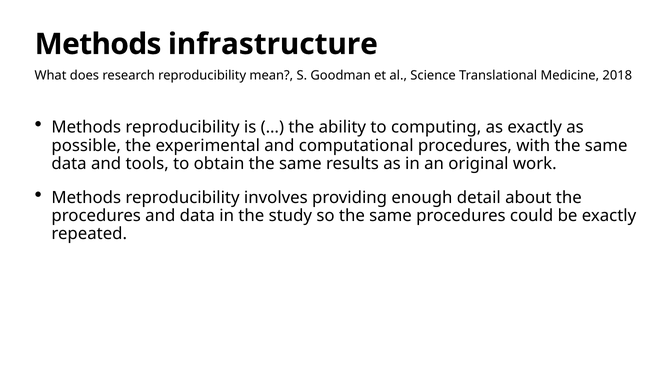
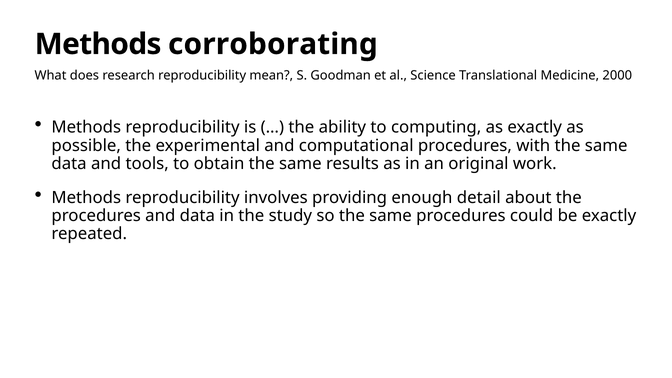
infrastructure: infrastructure -> corroborating (273, 44)
2018: 2018 -> 2000 (617, 75)
